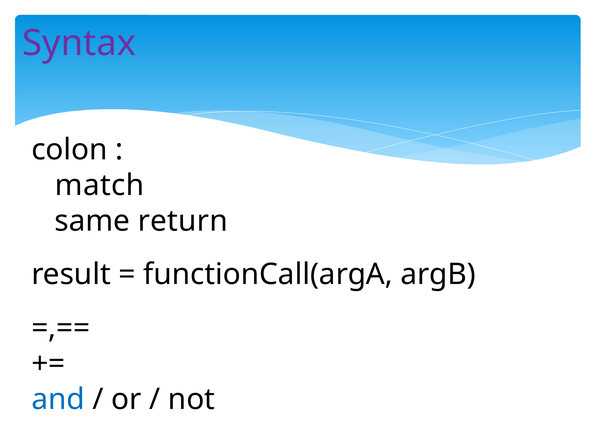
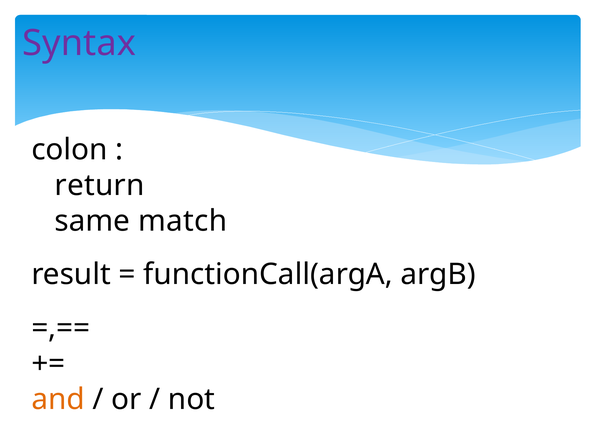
match: match -> return (100, 185)
return: return -> match (183, 221)
and colour: blue -> orange (58, 400)
